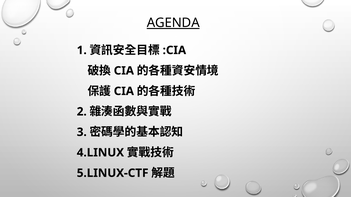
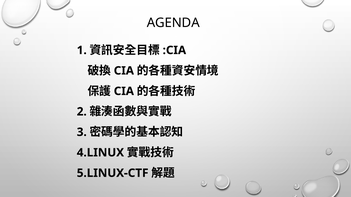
AGENDA underline: present -> none (173, 23)
